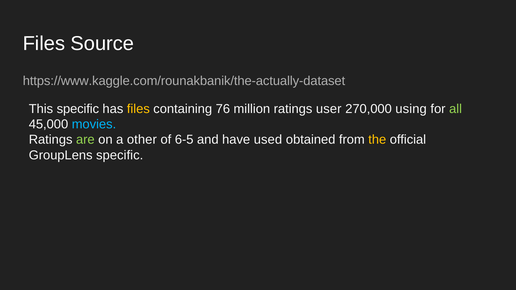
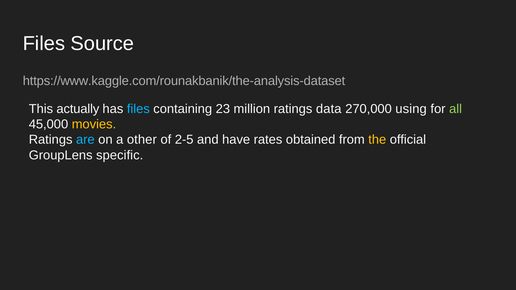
https://www.kaggle.com/rounakbanik/the-actually-dataset: https://www.kaggle.com/rounakbanik/the-actually-dataset -> https://www.kaggle.com/rounakbanik/the-analysis-dataset (184, 81)
This specific: specific -> actually (78, 109)
files colour: yellow -> light blue (138, 109)
76: 76 -> 23 (223, 109)
user: user -> data (329, 109)
movies colour: light blue -> yellow (94, 124)
are colour: light green -> light blue (85, 140)
6-5: 6-5 -> 2-5 (184, 140)
used: used -> rates (268, 140)
